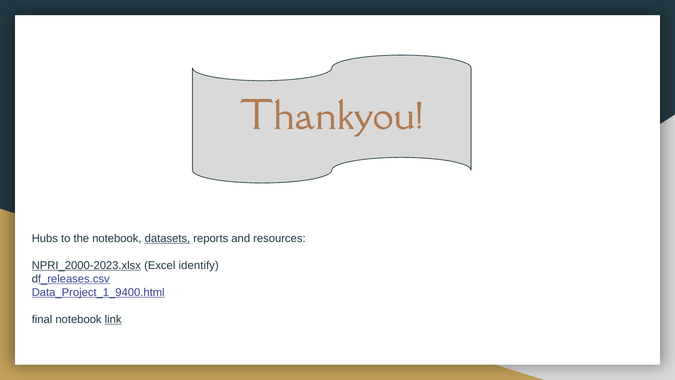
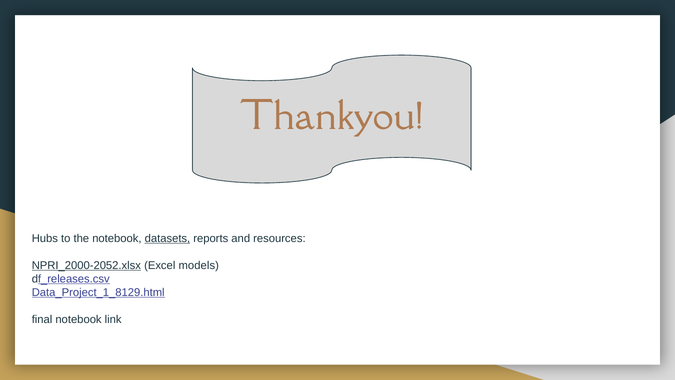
NPRI_2000-2023.xlsx: NPRI_2000-2023.xlsx -> NPRI_2000-2052.xlsx (86, 265)
identify: identify -> models (199, 265)
Data_Project_1_9400.html: Data_Project_1_9400.html -> Data_Project_1_8129.html (98, 292)
link underline: present -> none (113, 319)
